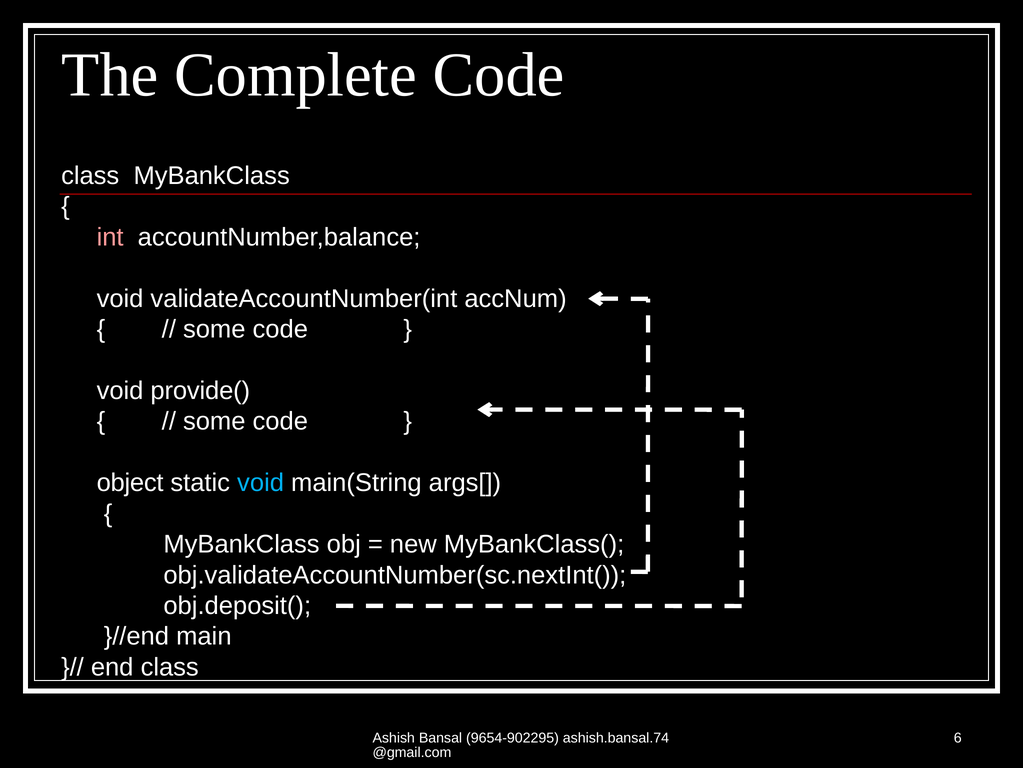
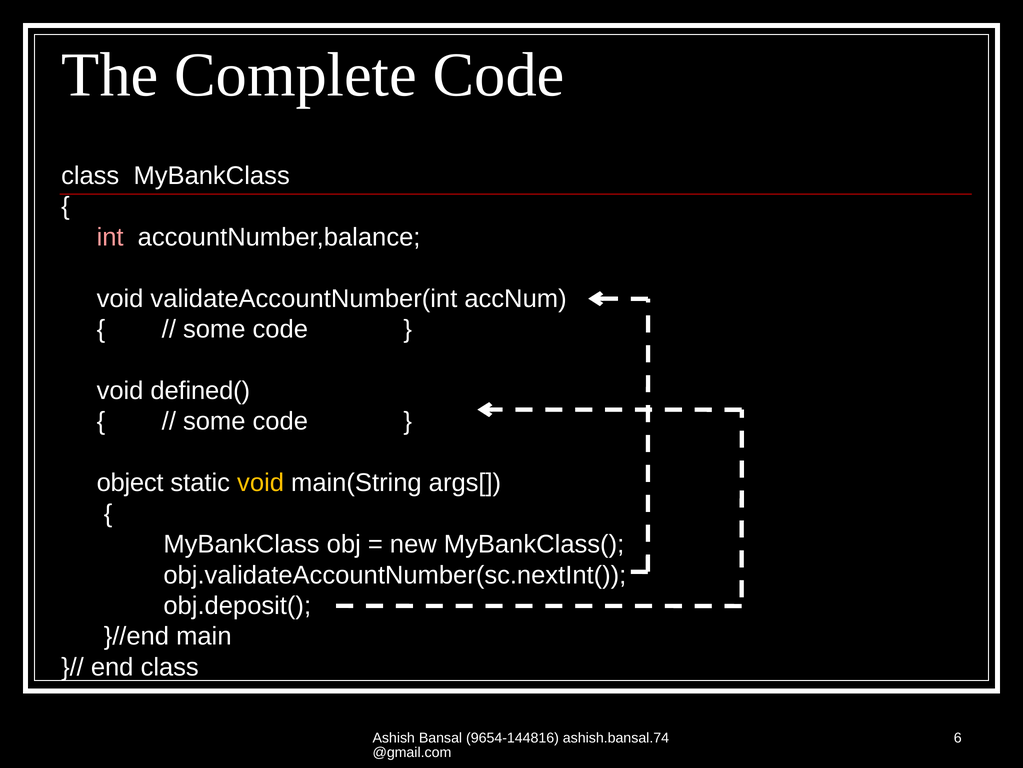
provide(: provide( -> defined( (200, 390)
void colour: light blue -> yellow (261, 482)
9654-902295: 9654-902295 -> 9654-144816 (513, 738)
